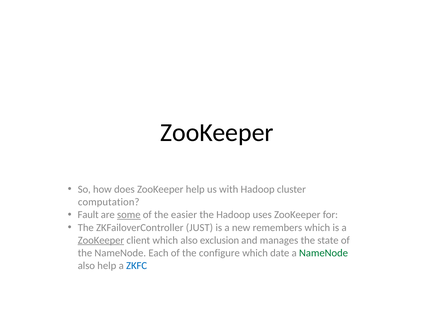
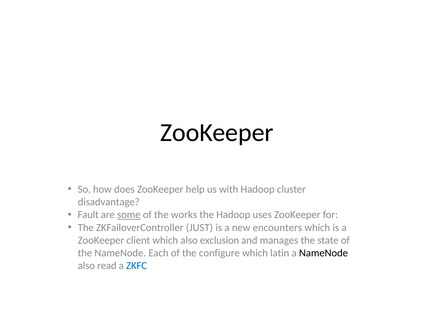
computation: computation -> disadvantage (109, 202)
easier: easier -> works (184, 215)
remembers: remembers -> encounters (277, 228)
ZooKeeper underline: present -> none (101, 240)
date: date -> latin (280, 253)
NameNode colour: green -> black (324, 253)
also help: help -> read (107, 266)
